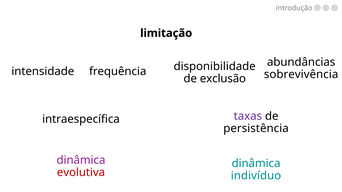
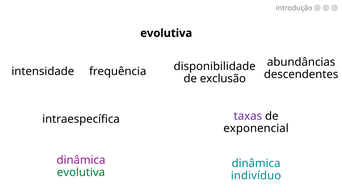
limitação: limitação -> evolutiva (166, 33)
sobrevivência: sobrevivência -> descendentes (301, 75)
persistência: persistência -> exponencial (256, 129)
evolutiva colour: red -> green (81, 173)
